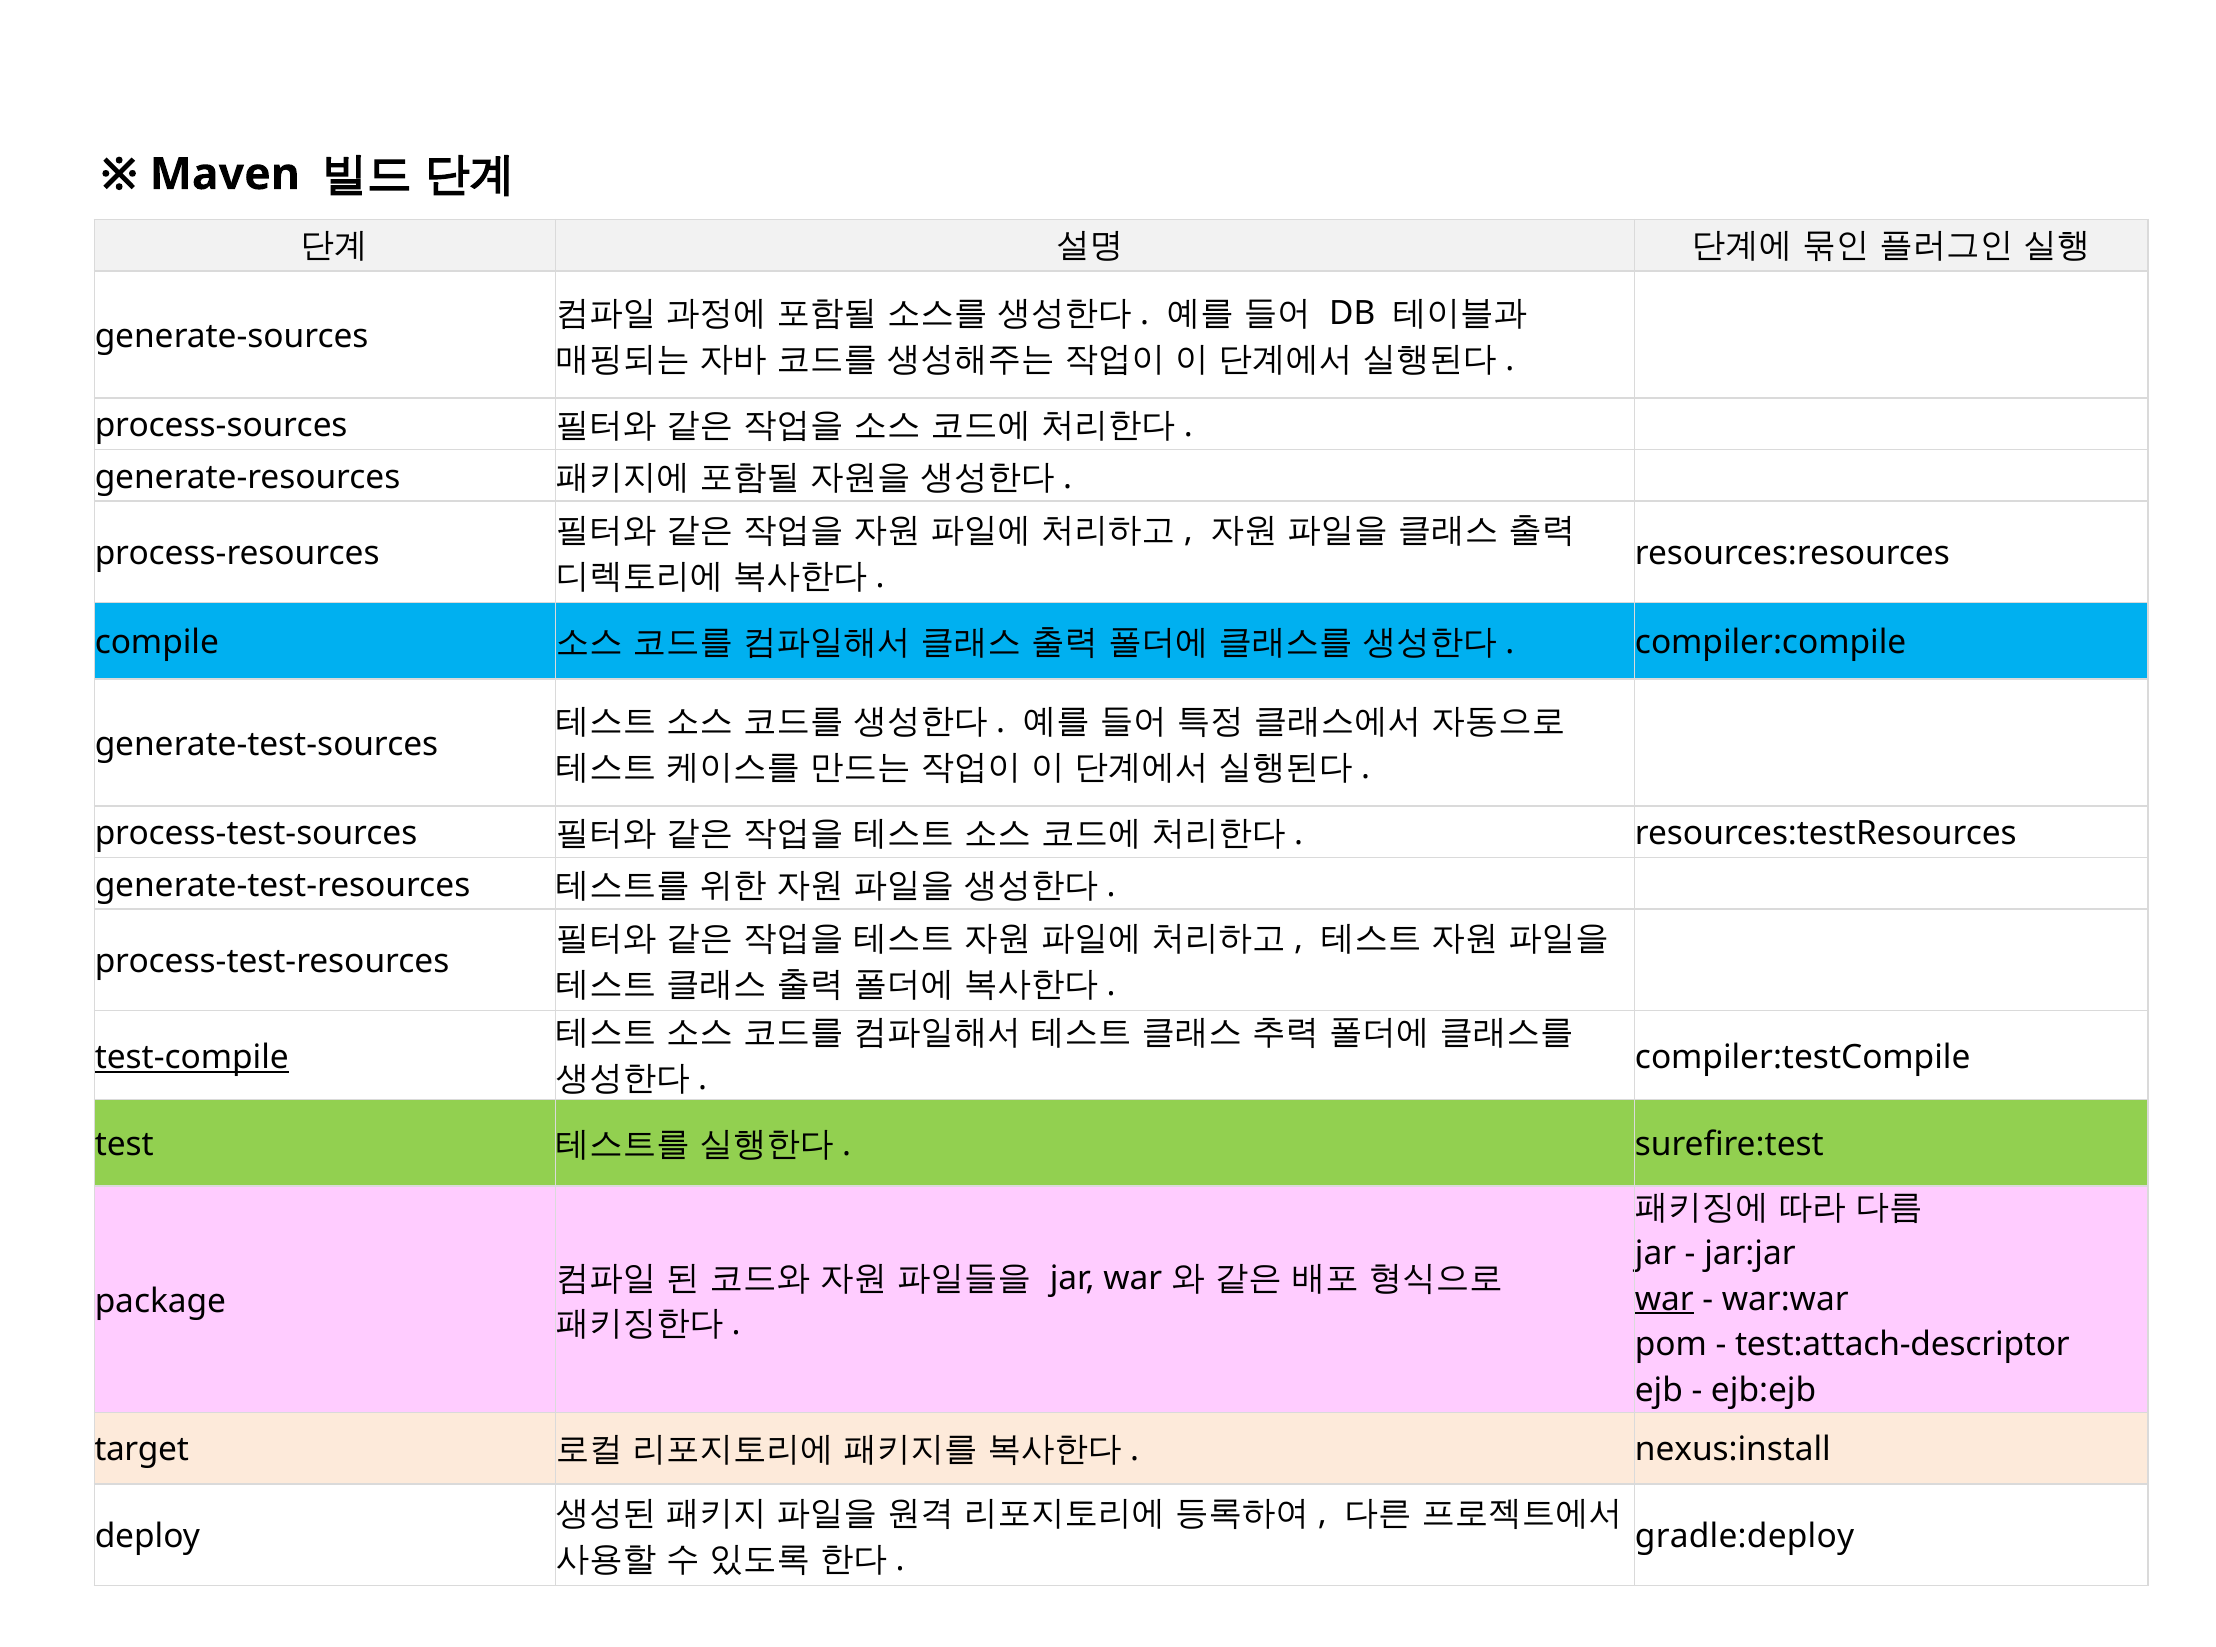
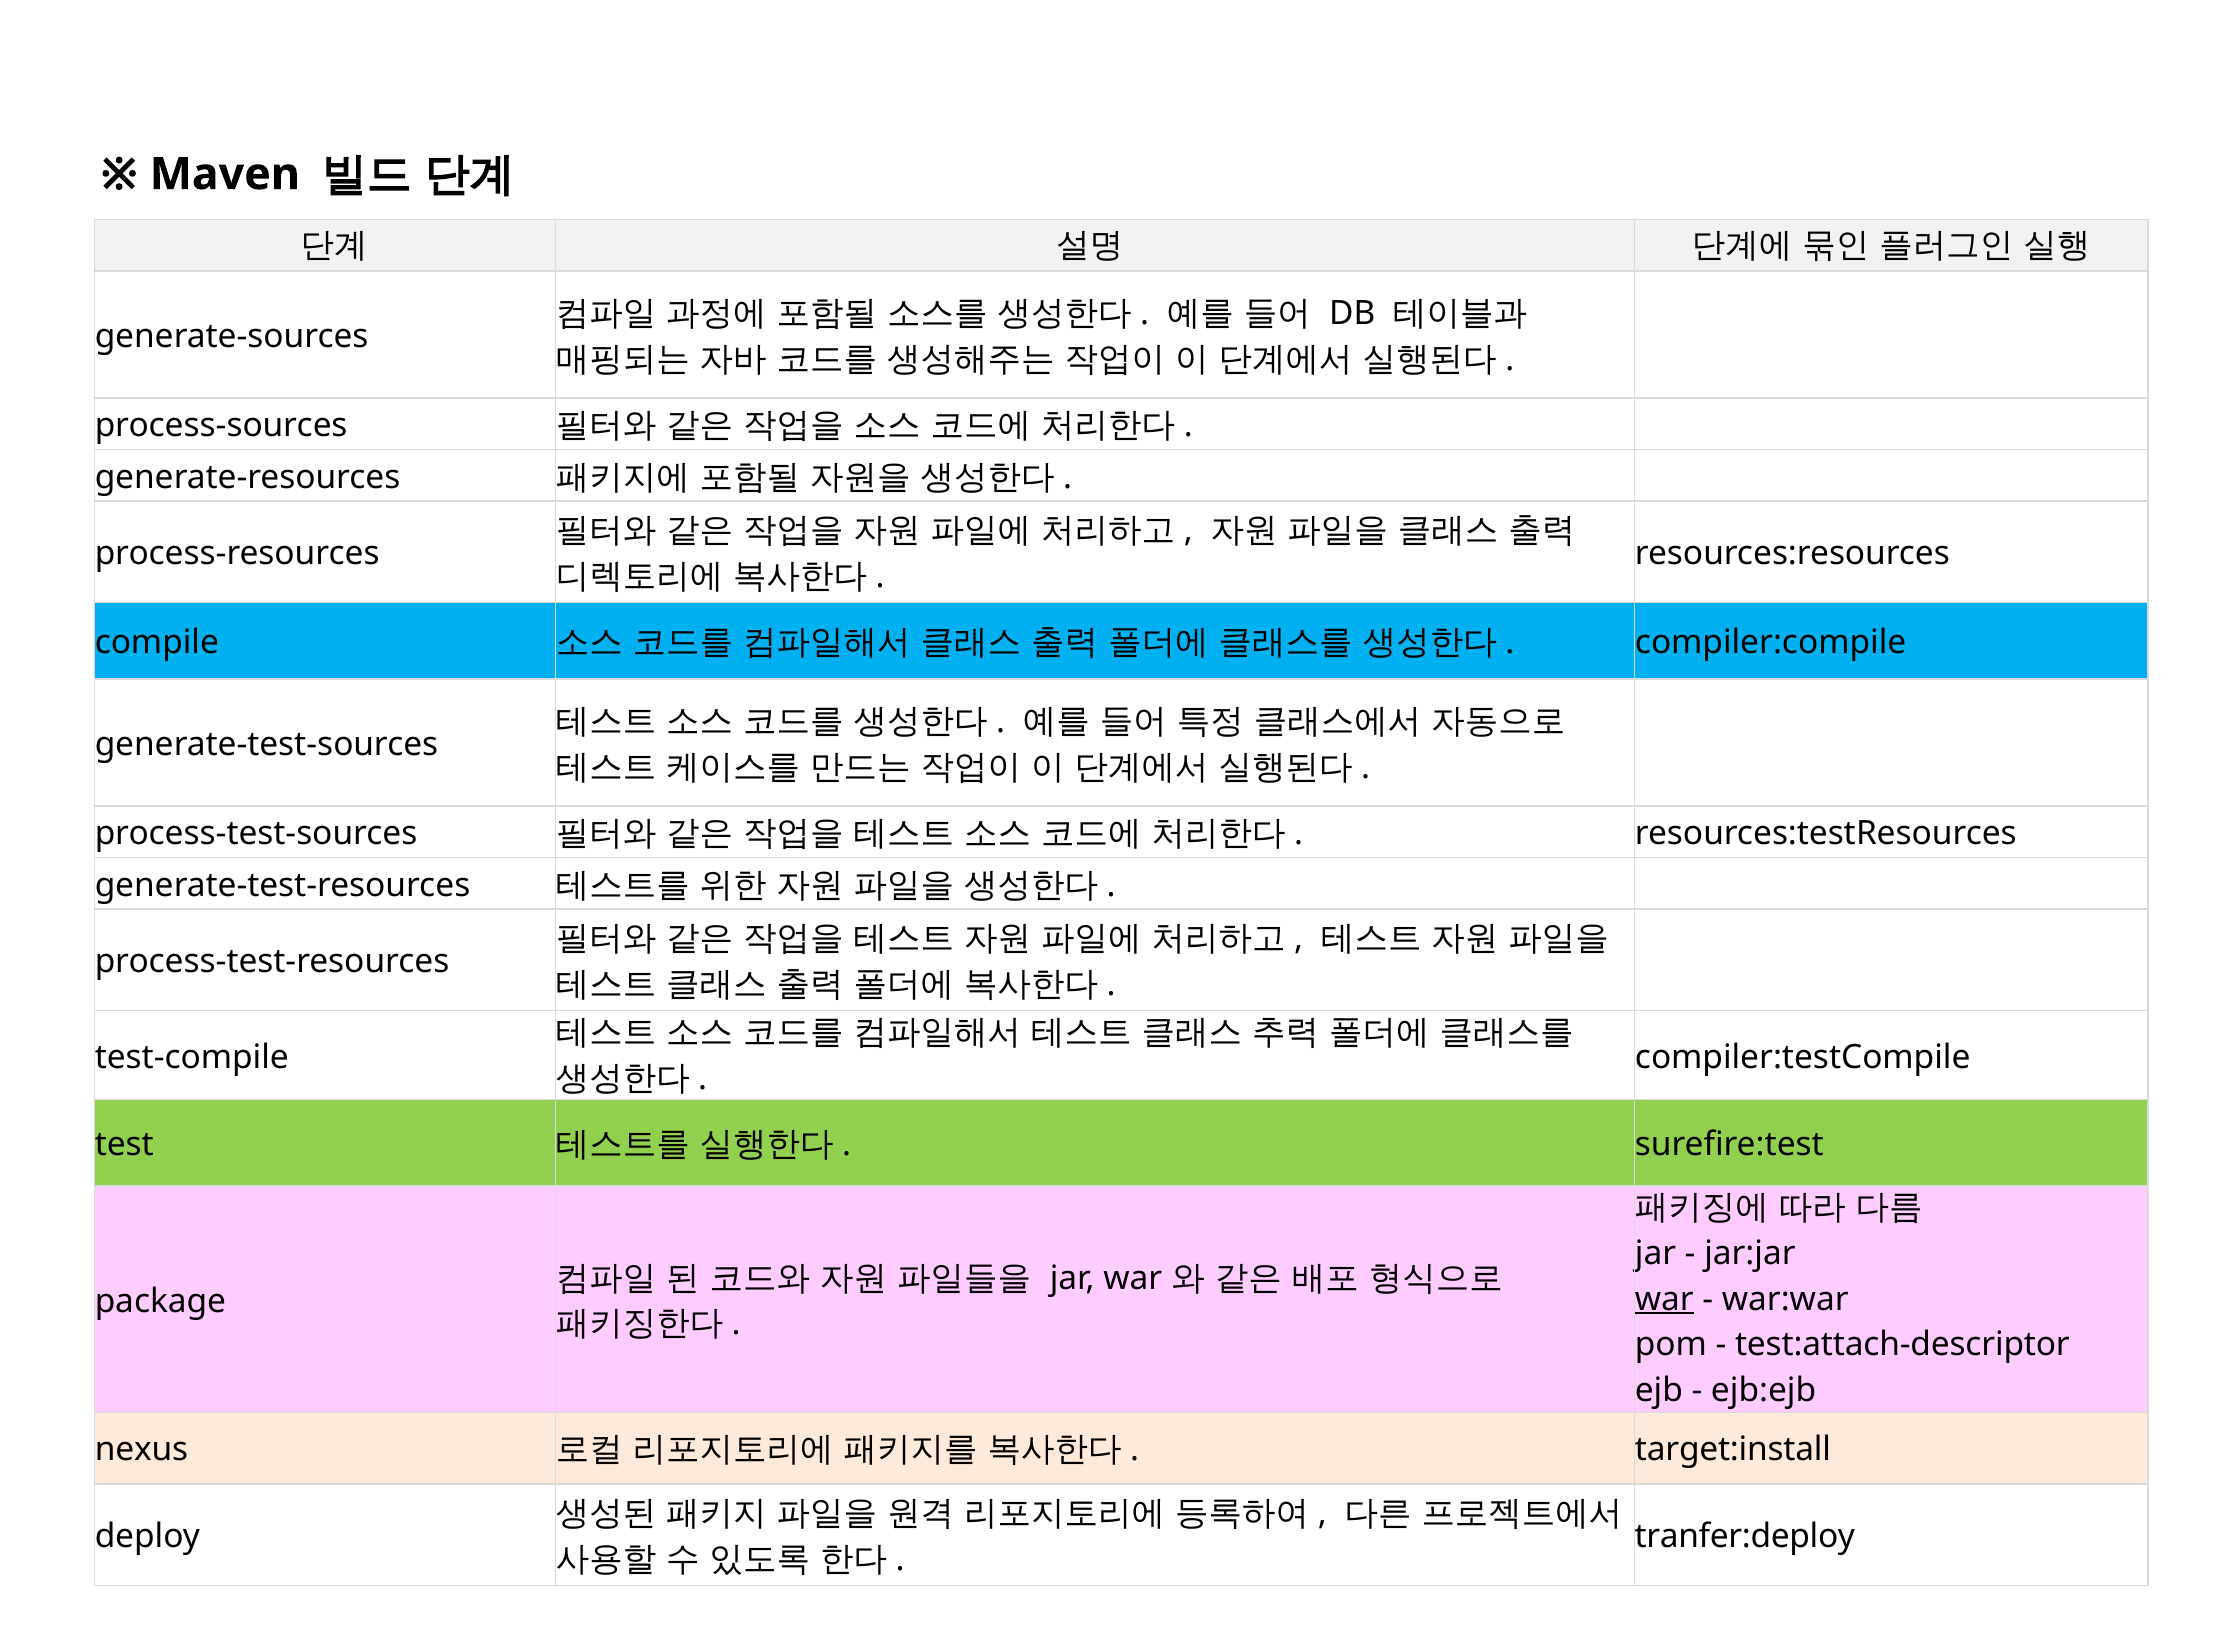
test-compile underline: present -> none (192, 1057)
target: target -> nexus (141, 1449)
nexus:install: nexus:install -> target:install (1733, 1449)
gradle:deploy: gradle:deploy -> tranfer:deploy (1745, 1536)
